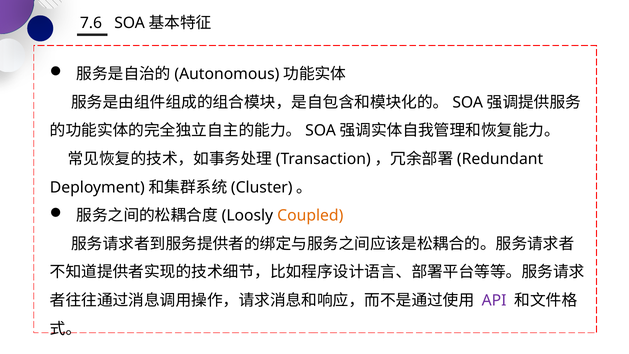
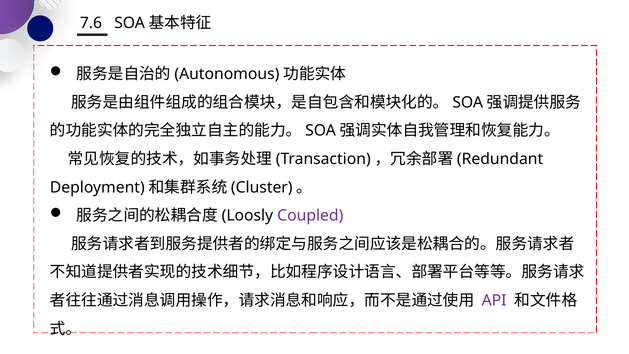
Coupled colour: orange -> purple (310, 216)
